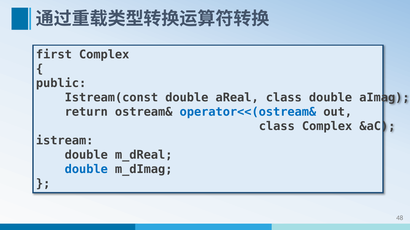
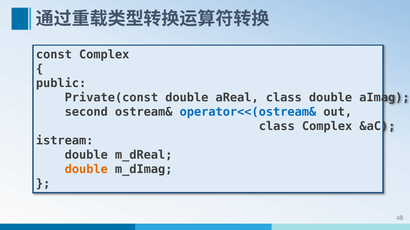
first: first -> const (54, 55)
Istream(const: Istream(const -> Private(const (111, 98)
return: return -> second (86, 112)
double colour: blue -> orange (86, 170)
